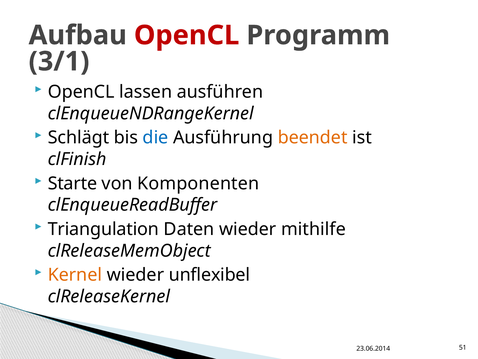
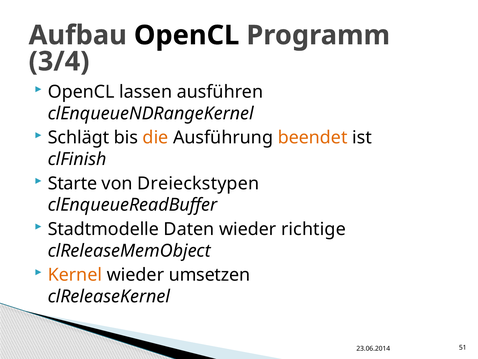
OpenCL colour: red -> black (187, 35)
3/1: 3/1 -> 3/4 (59, 61)
die colour: blue -> orange (156, 138)
Komponenten: Komponenten -> Dreieckstypen (198, 183)
Triangulation: Triangulation -> Stadtmodelle (103, 229)
mithilfe: mithilfe -> richtige (313, 229)
unflexibel: unflexibel -> umsetzen (209, 275)
